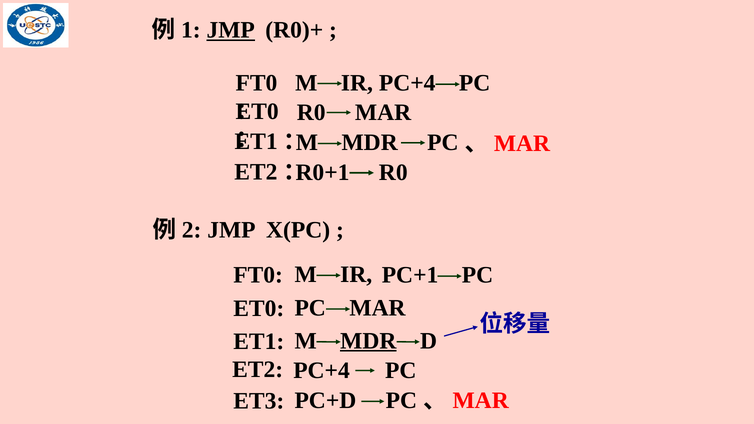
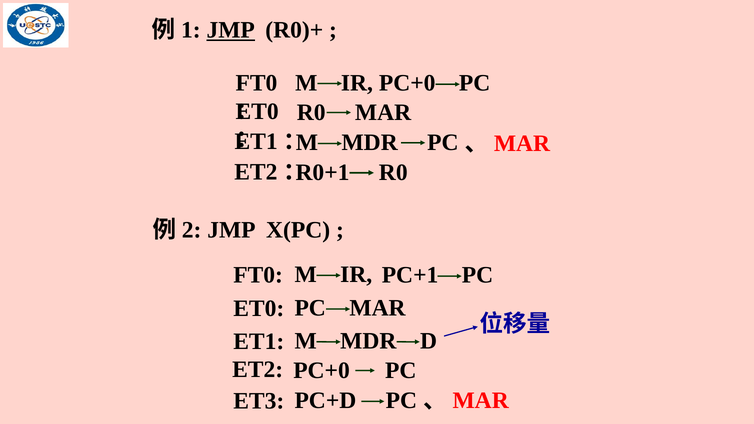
IR PC+4: PC+4 -> PC+0 (407, 83)
MDR underline: present -> none (368, 341)
ET2 PC+4: PC+4 -> PC+0 (322, 371)
